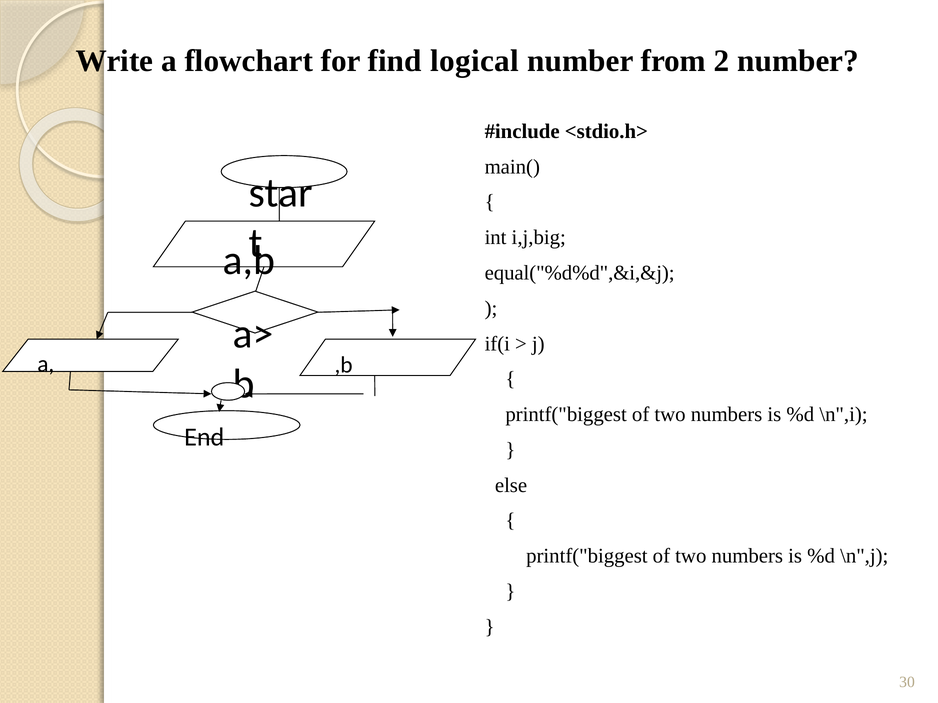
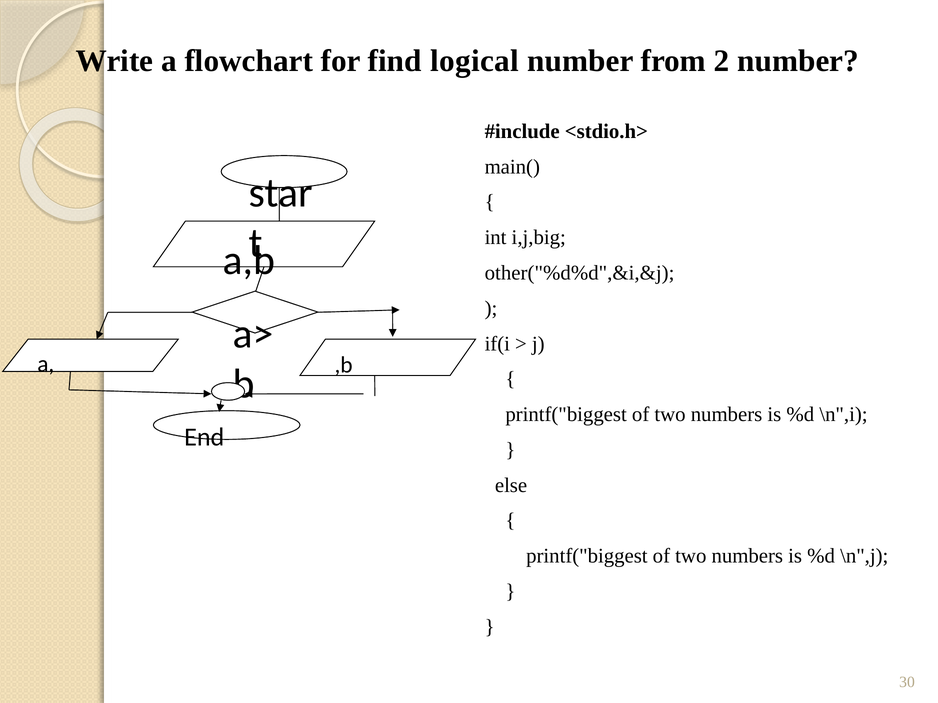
equal("%d%d",&i,&j: equal("%d%d",&i,&j -> other("%d%d",&i,&j (580, 273)
